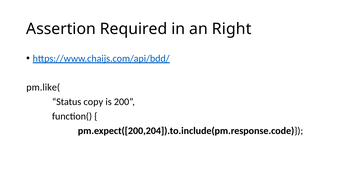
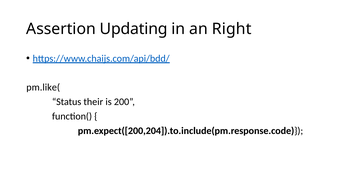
Required: Required -> Updating (134, 29)
copy: copy -> their (93, 102)
